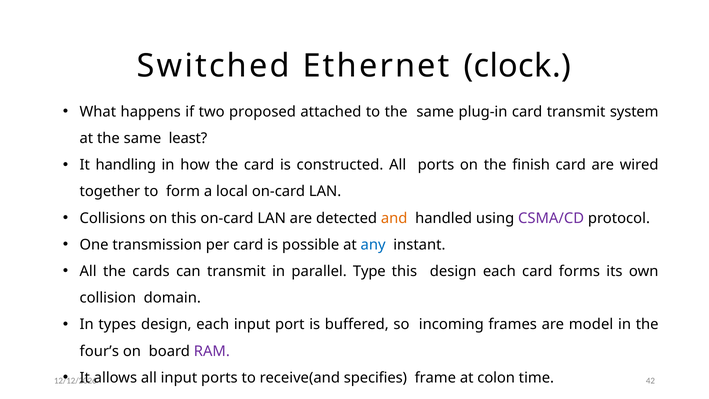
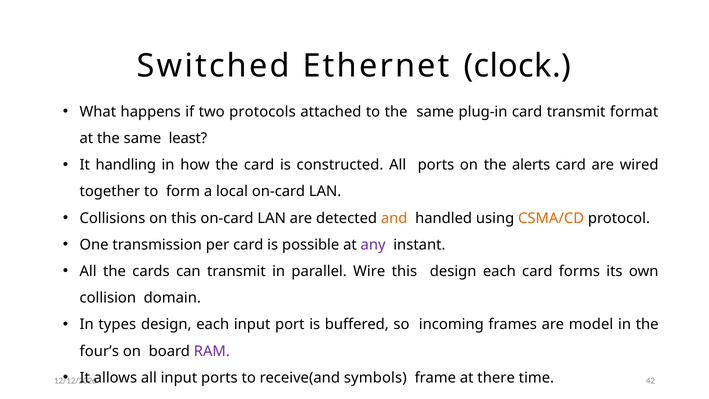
proposed: proposed -> protocols (262, 112)
system: system -> format (634, 112)
finish: finish -> alerts (531, 165)
CSMA/CD colour: purple -> orange (551, 218)
any colour: blue -> purple (373, 245)
Type: Type -> Wire (369, 271)
specifies: specifies -> symbols (375, 378)
colon: colon -> there (496, 378)
